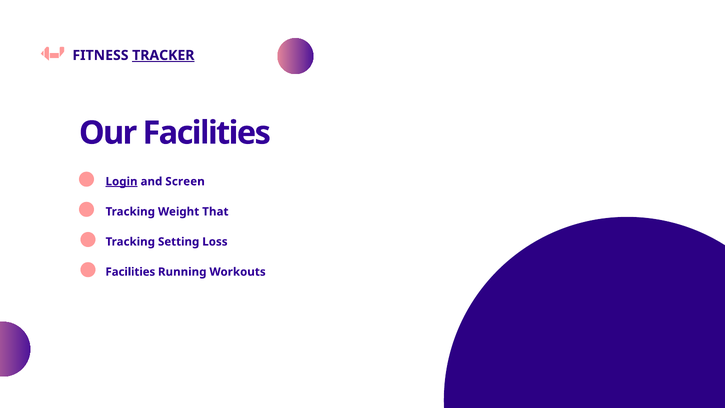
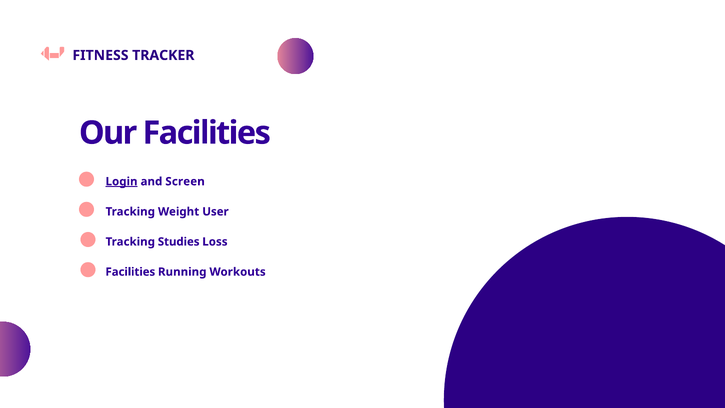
TRACKER underline: present -> none (163, 55)
That: That -> User (215, 212)
Setting: Setting -> Studies (179, 242)
